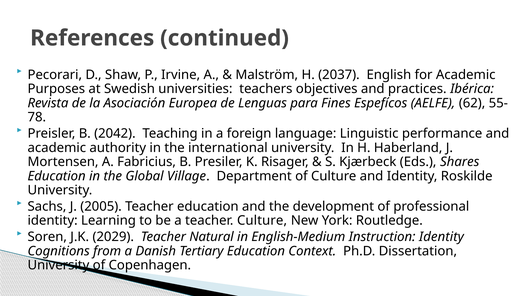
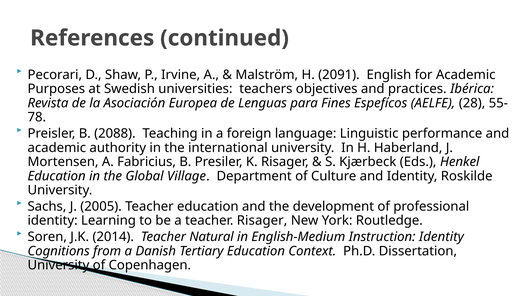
2037: 2037 -> 2091 (339, 75)
62: 62 -> 28 (472, 103)
2042: 2042 -> 2088 (115, 133)
Shares: Shares -> Henkel (460, 162)
teacher Culture: Culture -> Risager (262, 221)
2029: 2029 -> 2014 (113, 237)
